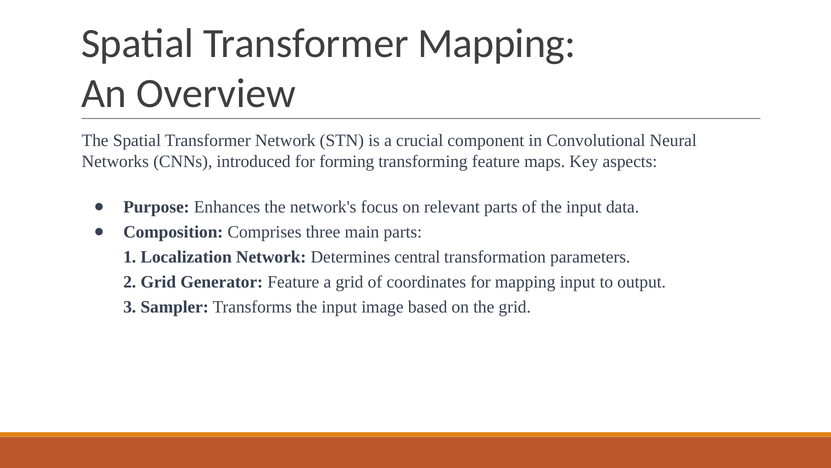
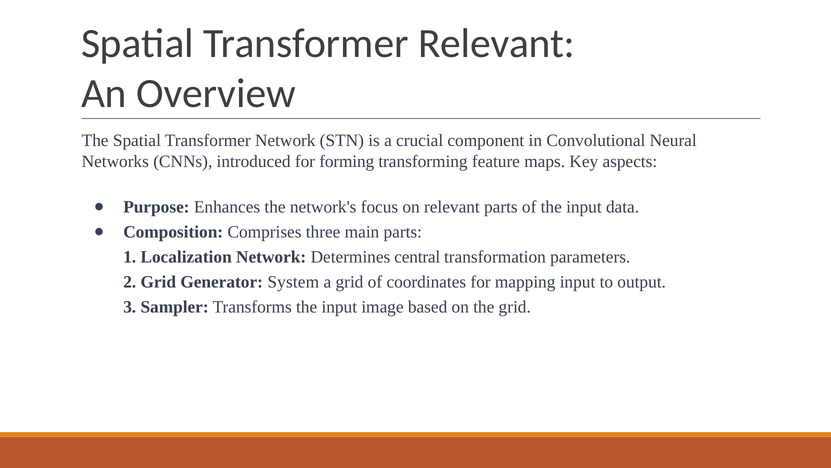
Transformer Mapping: Mapping -> Relevant (497, 43)
Generator Feature: Feature -> System (293, 282)
